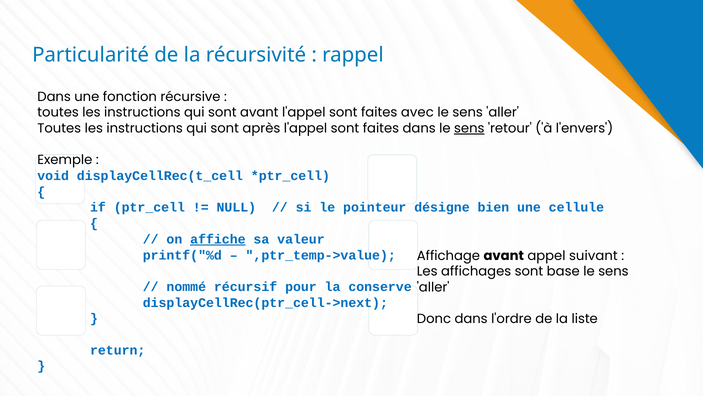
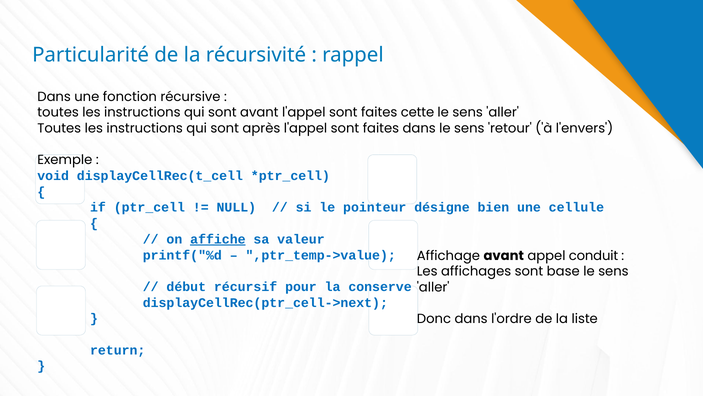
avec: avec -> cette (417, 112)
sens underline: present -> none (469, 128)
suivant: suivant -> conduit (593, 255)
nommé: nommé -> début (186, 286)
